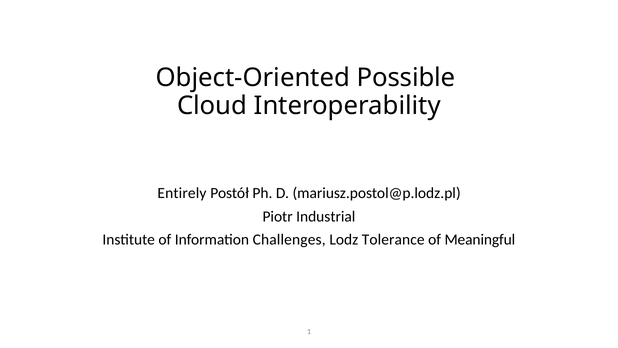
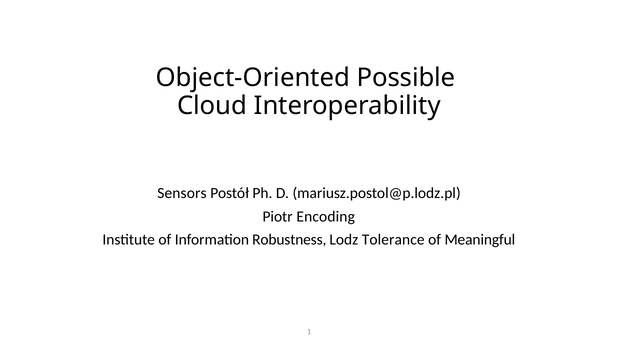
Entirely: Entirely -> Sensors (182, 193)
Industrial: Industrial -> Encoding (326, 216)
Challenges: Challenges -> Robustness (289, 239)
